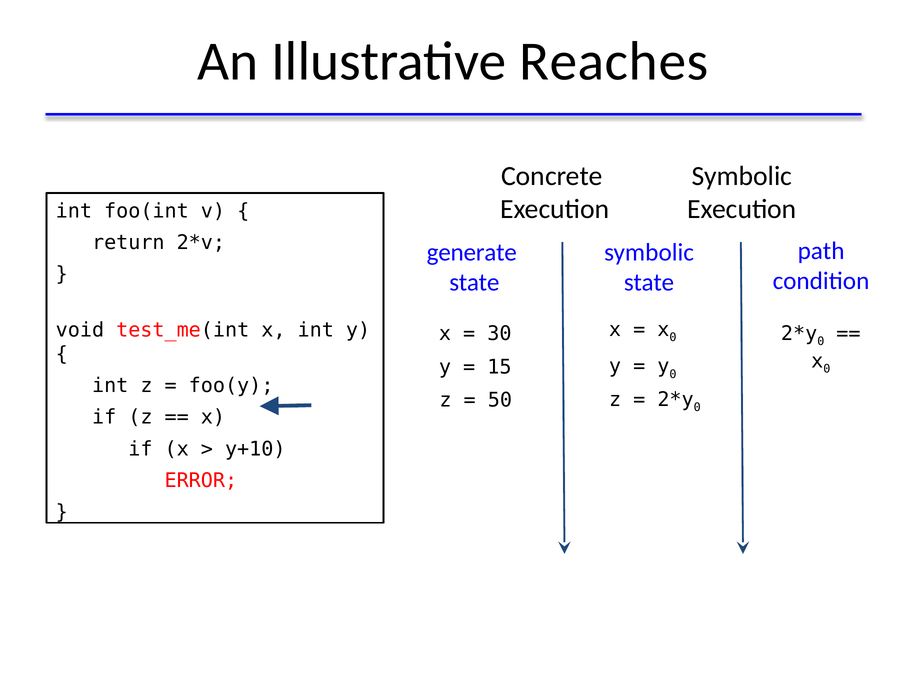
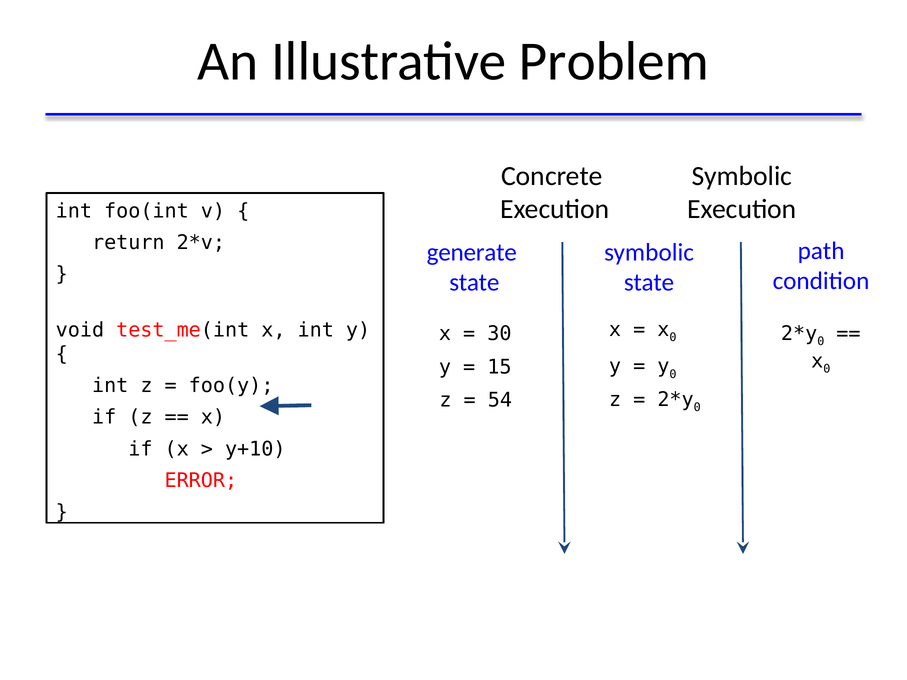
Reaches: Reaches -> Problem (614, 62)
50: 50 -> 54 (500, 400)
